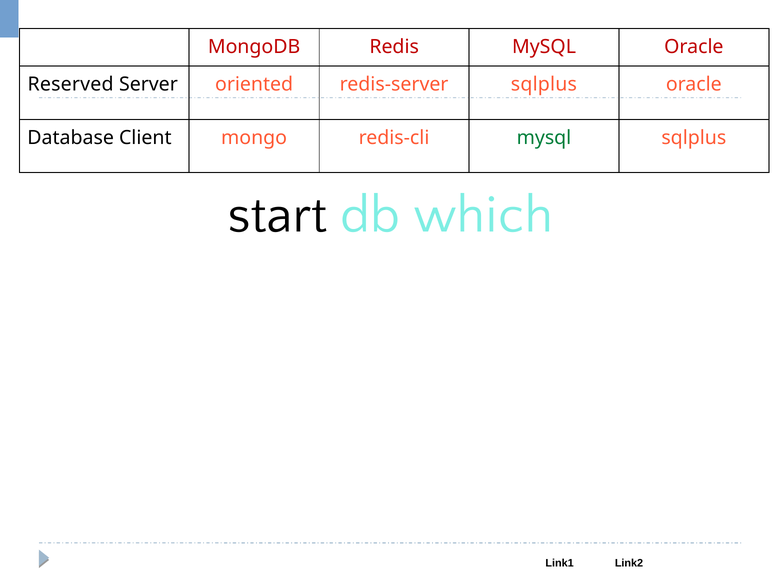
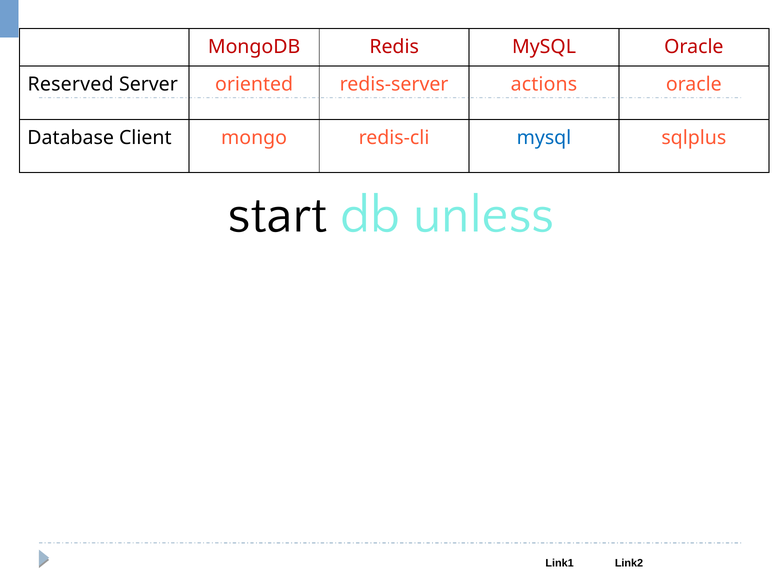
redis-server sqlplus: sqlplus -> actions (544, 84)
mysql colour: green -> blue (544, 138)
which: which -> unless (484, 215)
